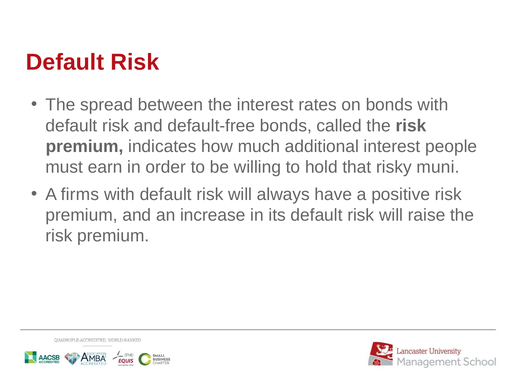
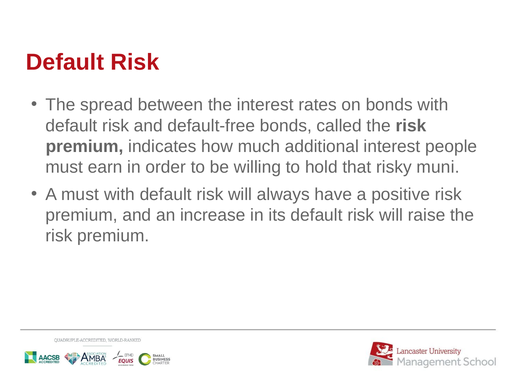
A firms: firms -> must (80, 195)
